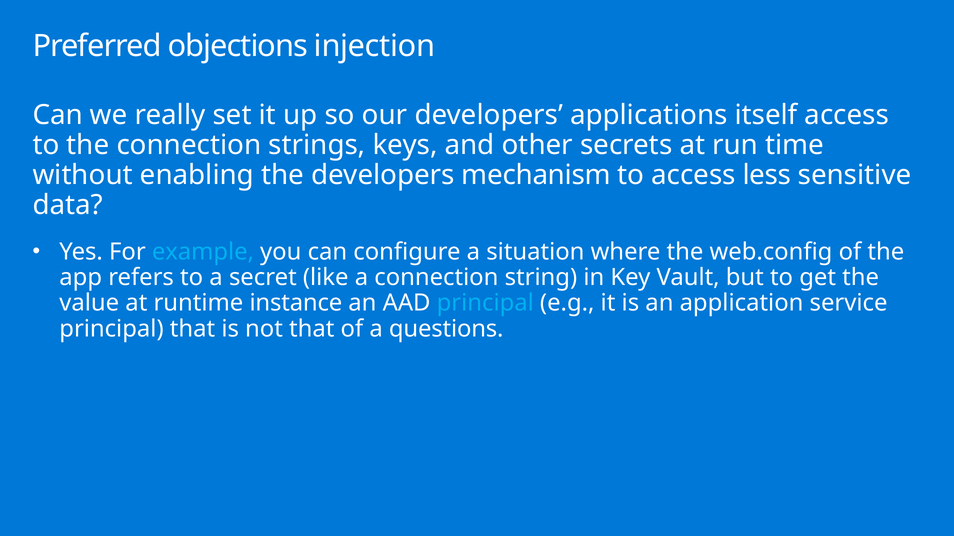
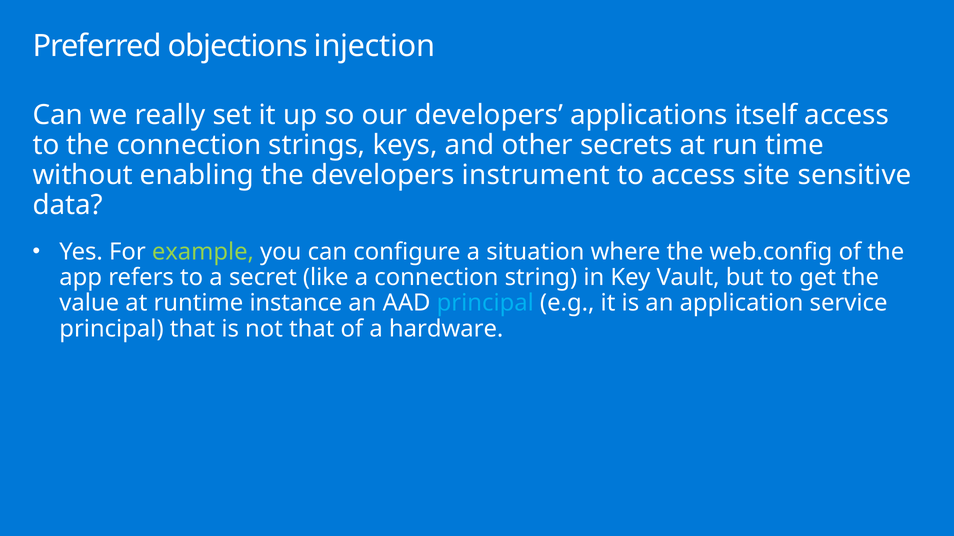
mechanism: mechanism -> instrument (536, 175)
less: less -> site (767, 175)
example colour: light blue -> light green (203, 252)
questions: questions -> hardware (446, 329)
